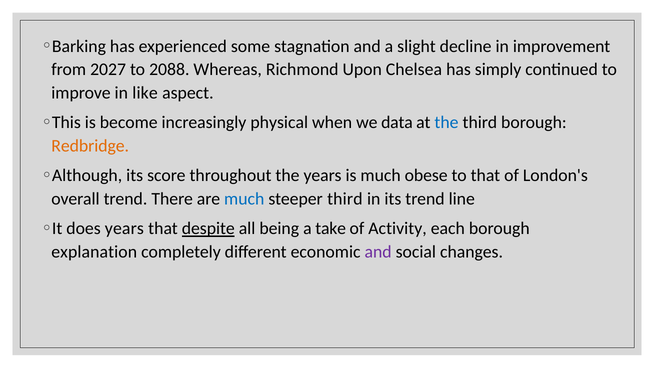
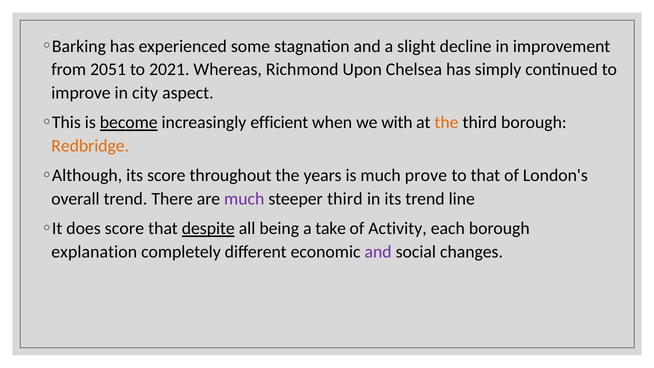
2027: 2027 -> 2051 (108, 70)
2088: 2088 -> 2021 (169, 70)
like: like -> city (145, 93)
become underline: none -> present (129, 123)
physical: physical -> efficient (279, 123)
data: data -> with (397, 123)
the colour: blue -> orange (447, 123)
obese: obese -> prove (426, 176)
much colour: blue -> purple (244, 199)
does years: years -> score (124, 229)
